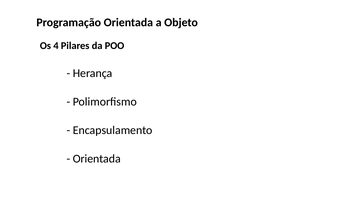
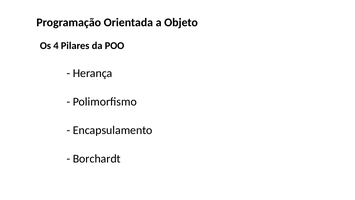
Orientada: Orientada -> Borchardt (97, 158)
